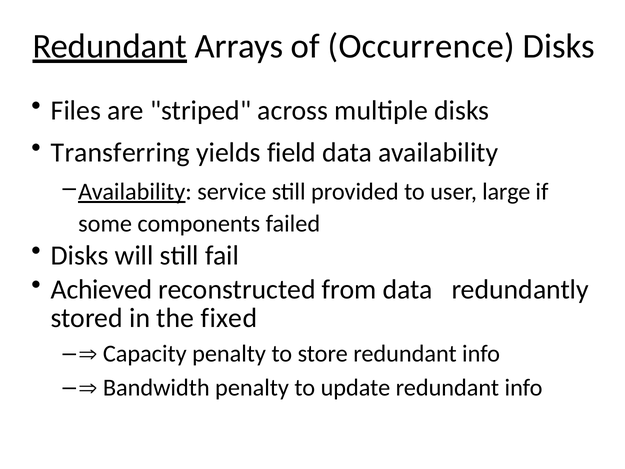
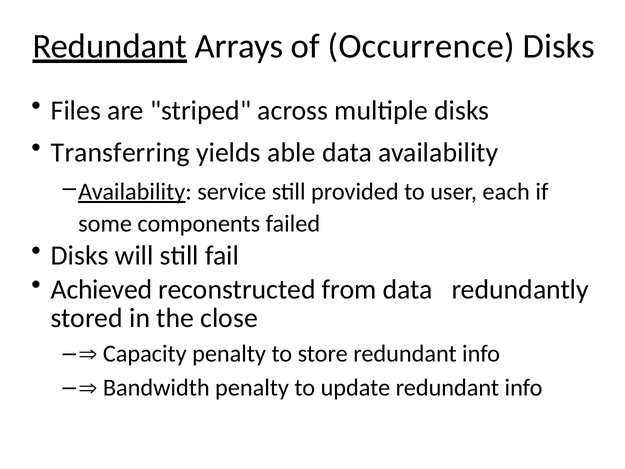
field: field -> able (291, 153)
large: large -> each (506, 191)
fixed: fixed -> close (229, 318)
